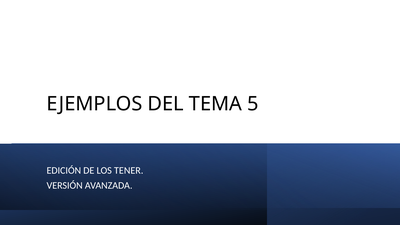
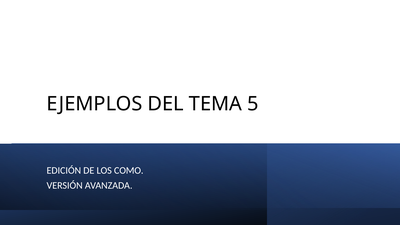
TENER: TENER -> COMO (129, 171)
